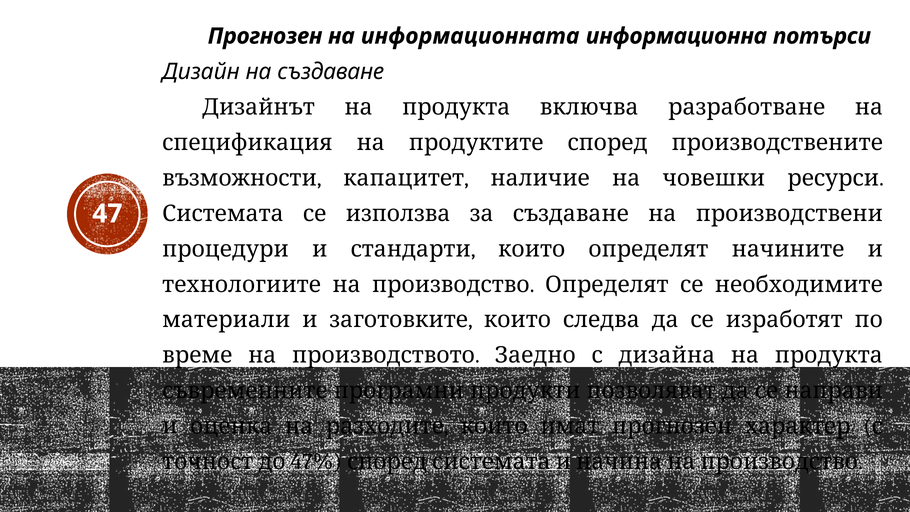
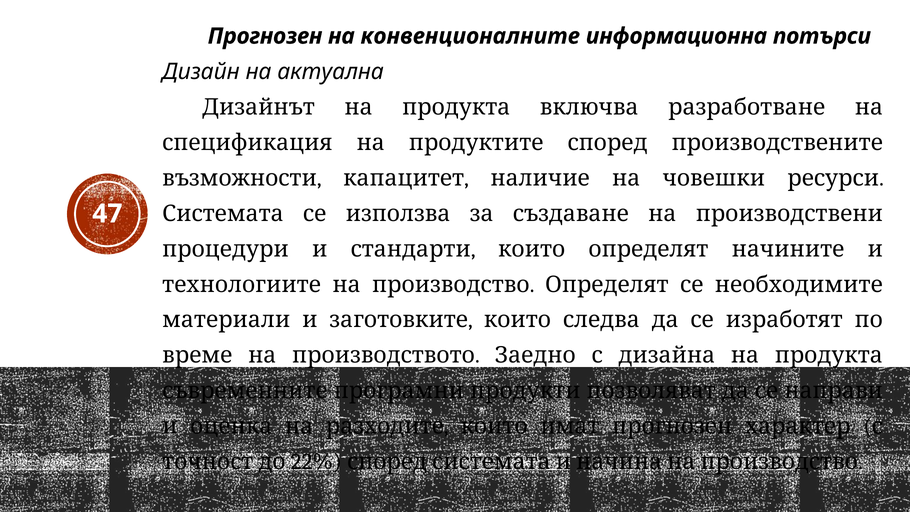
информационната: информационната -> конвенционалните (470, 36)
на създаване: създаване -> актуална (331, 72)
47%: 47% -> 22% (316, 462)
